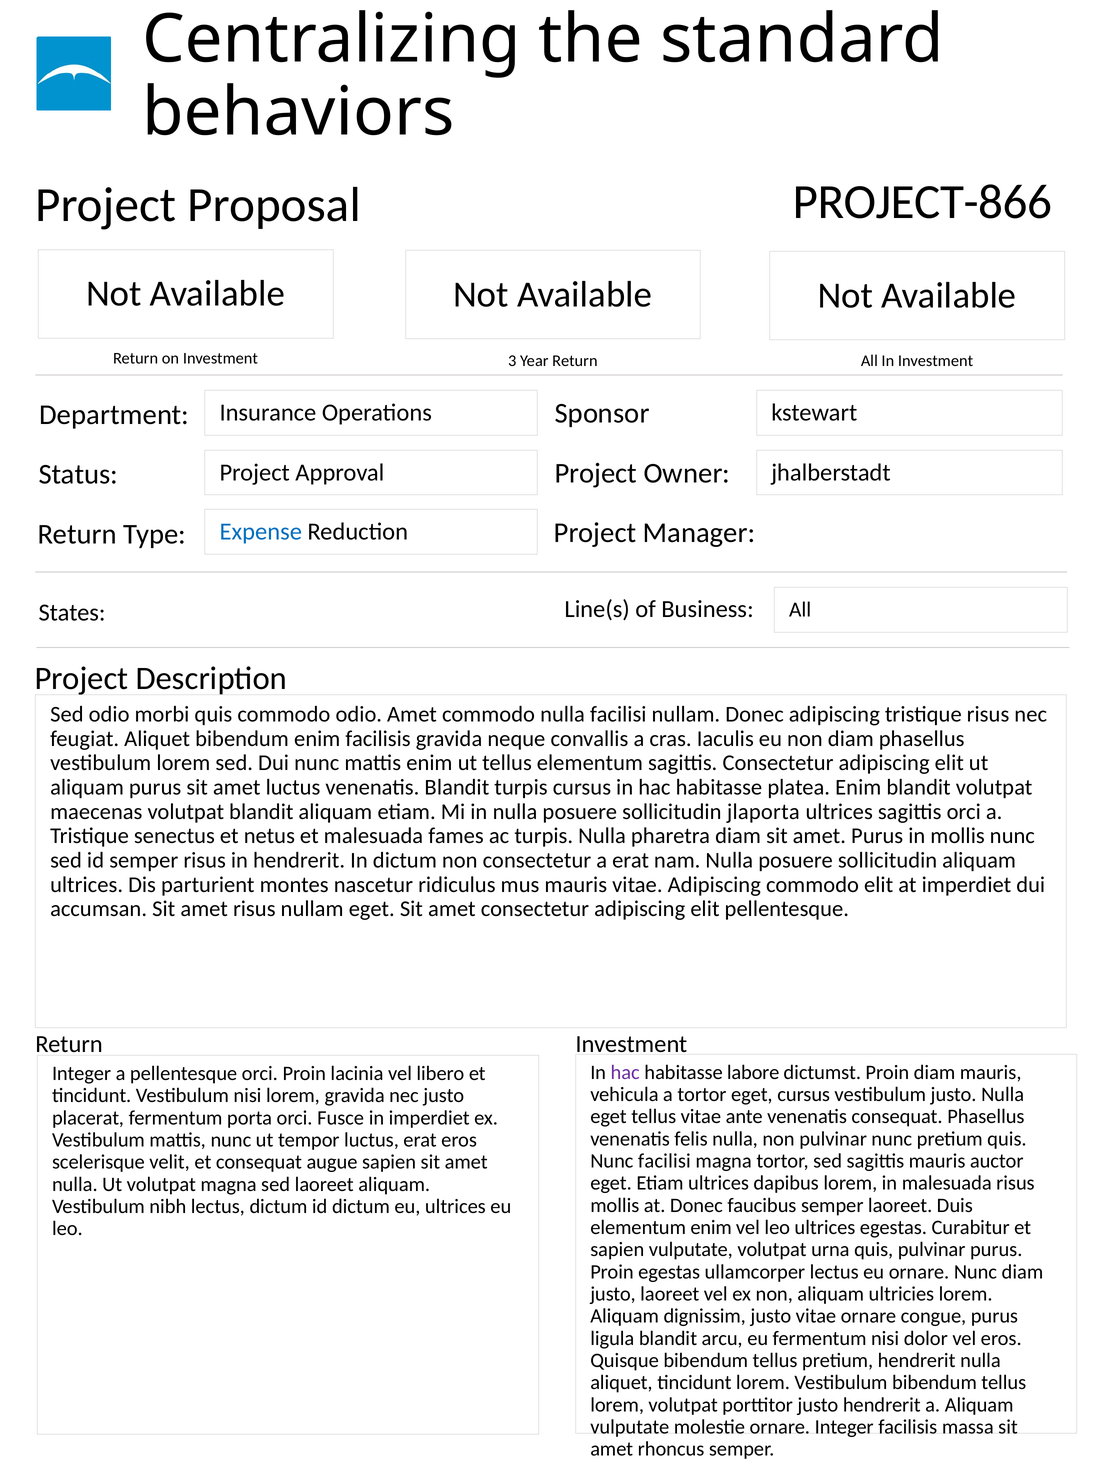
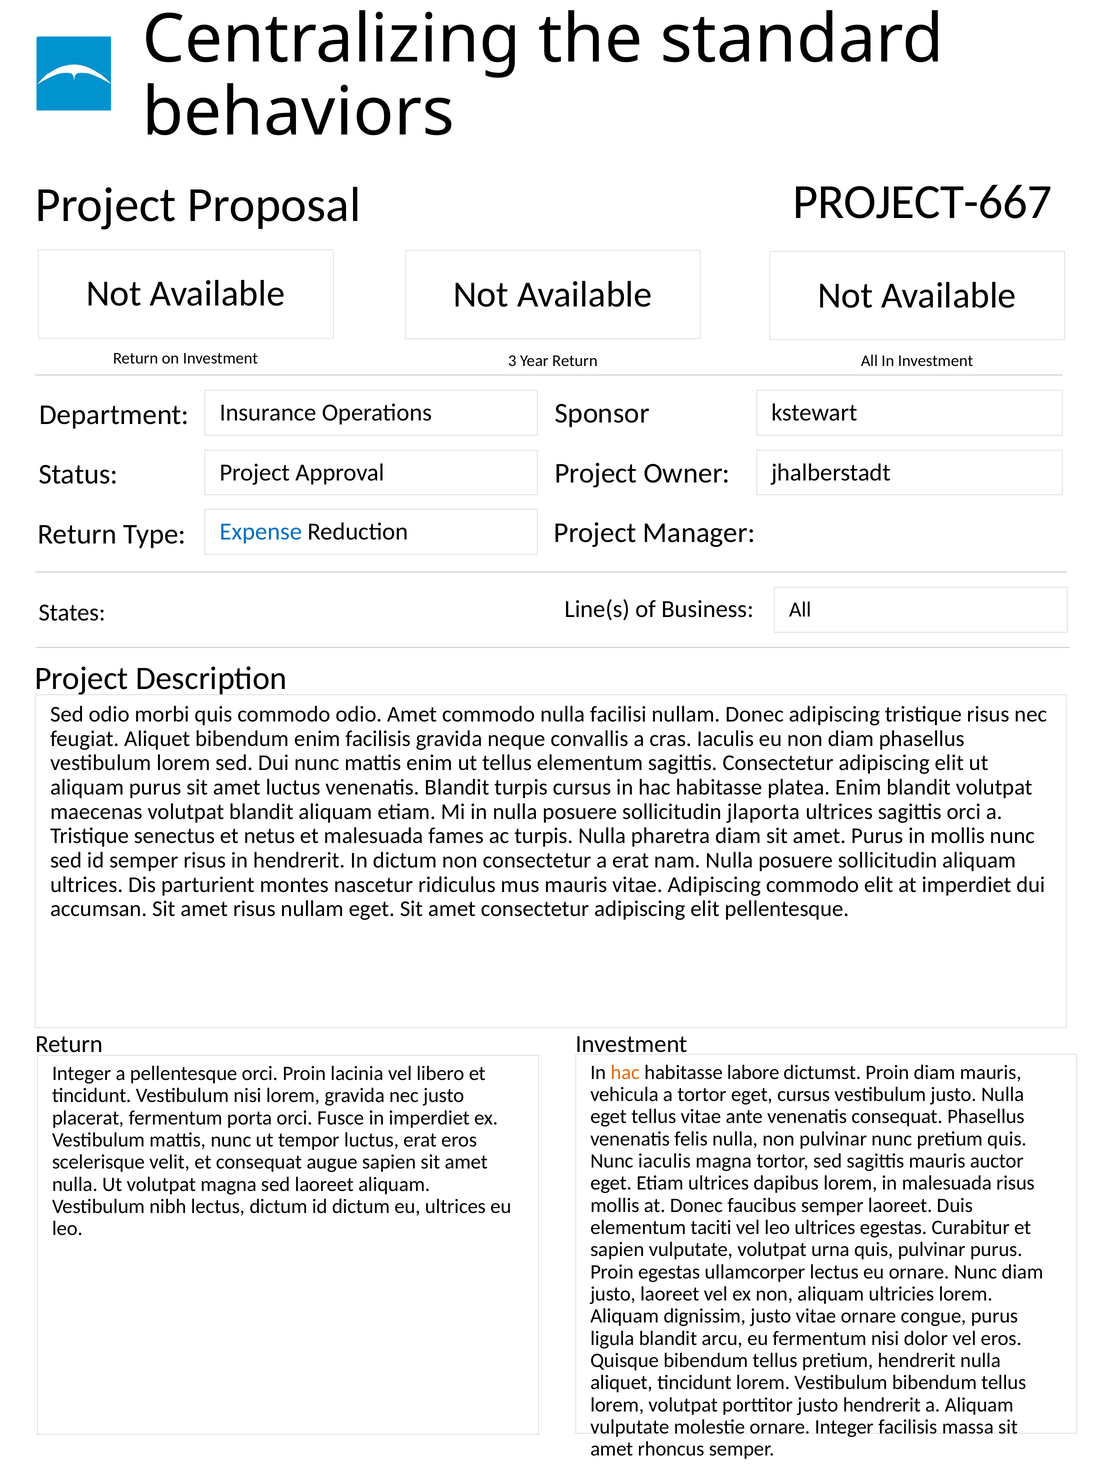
PROJECT-866: PROJECT-866 -> PROJECT-667 (922, 202)
hac colour: purple -> orange (625, 1073)
Nunc facilisi: facilisi -> iaculis (664, 1162)
elementum enim: enim -> taciti (711, 1228)
